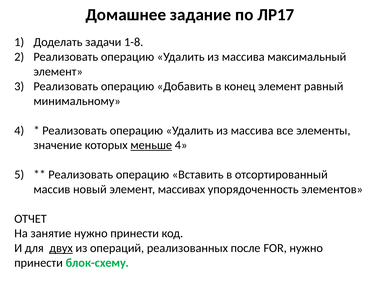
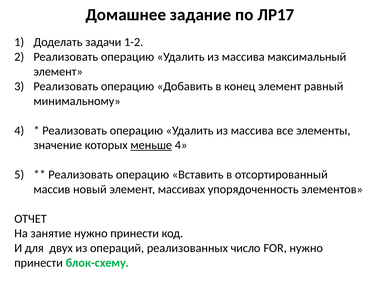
1-8: 1-8 -> 1-2 (134, 42)
двух underline: present -> none (61, 247)
после: после -> число (246, 247)
